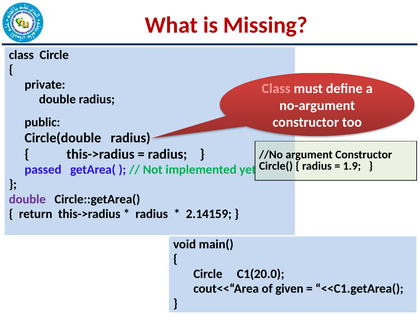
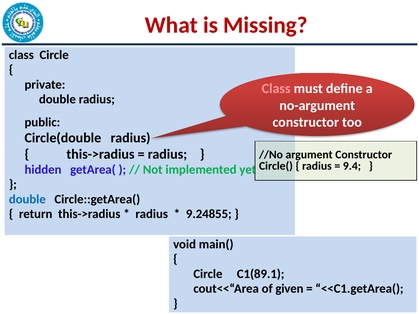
1.9: 1.9 -> 9.4 (352, 166)
passed: passed -> hidden (43, 170)
double colour: purple -> blue (27, 199)
2.14159: 2.14159 -> 9.24855 (209, 214)
C1(20.0: C1(20.0 -> C1(89.1 (261, 274)
